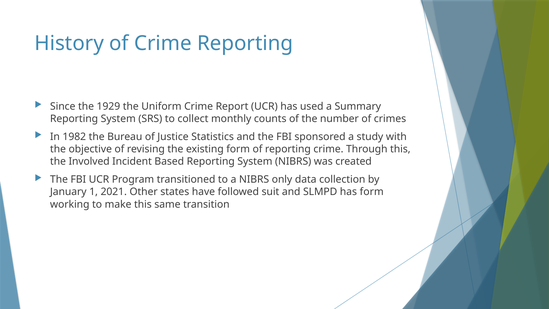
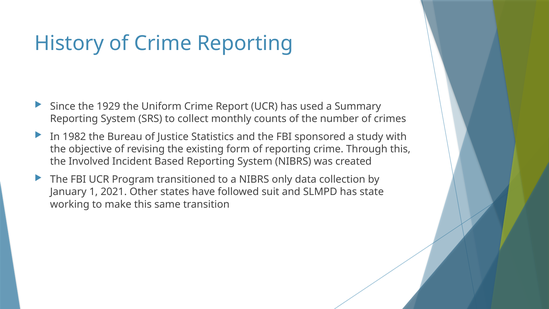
has form: form -> state (372, 192)
